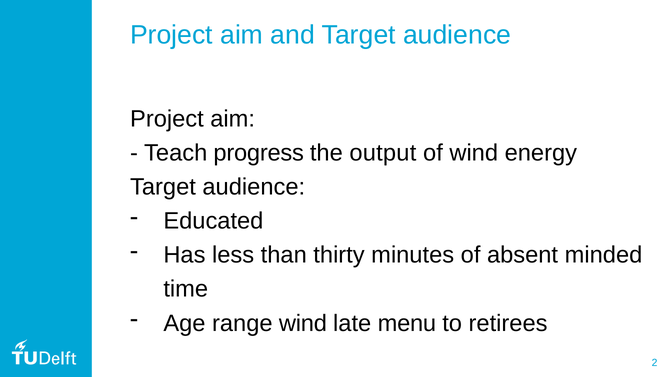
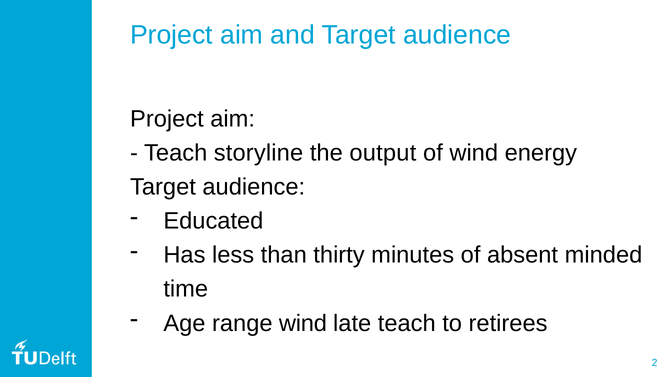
progress: progress -> storyline (259, 153)
late menu: menu -> teach (407, 324)
